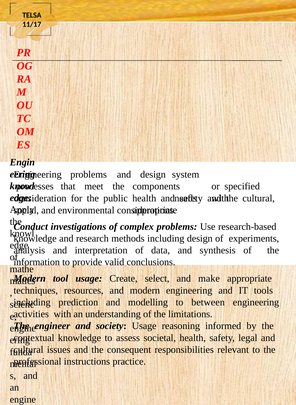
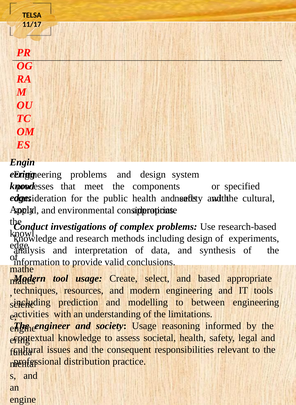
make: make -> based (209, 278)
instructions: instructions -> distribution (87, 361)
